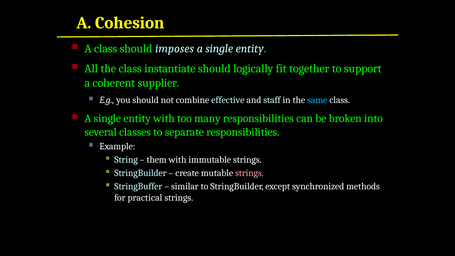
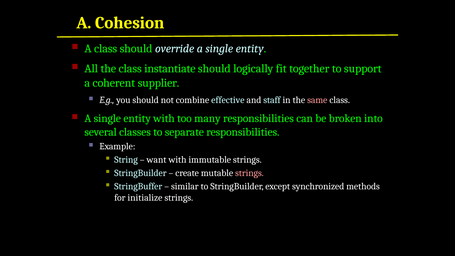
imposes: imposes -> override (175, 48)
same colour: light blue -> pink (317, 100)
them: them -> want (157, 160)
practical: practical -> initialize (145, 198)
